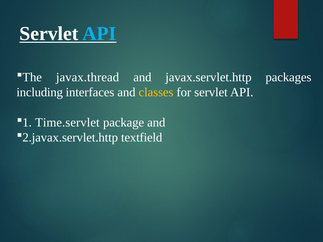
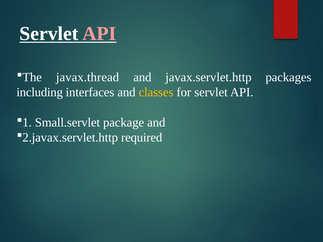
API colour: light blue -> pink (99, 34)
Time.servlet: Time.servlet -> Small.servlet (67, 123)
textfield: textfield -> required (142, 138)
